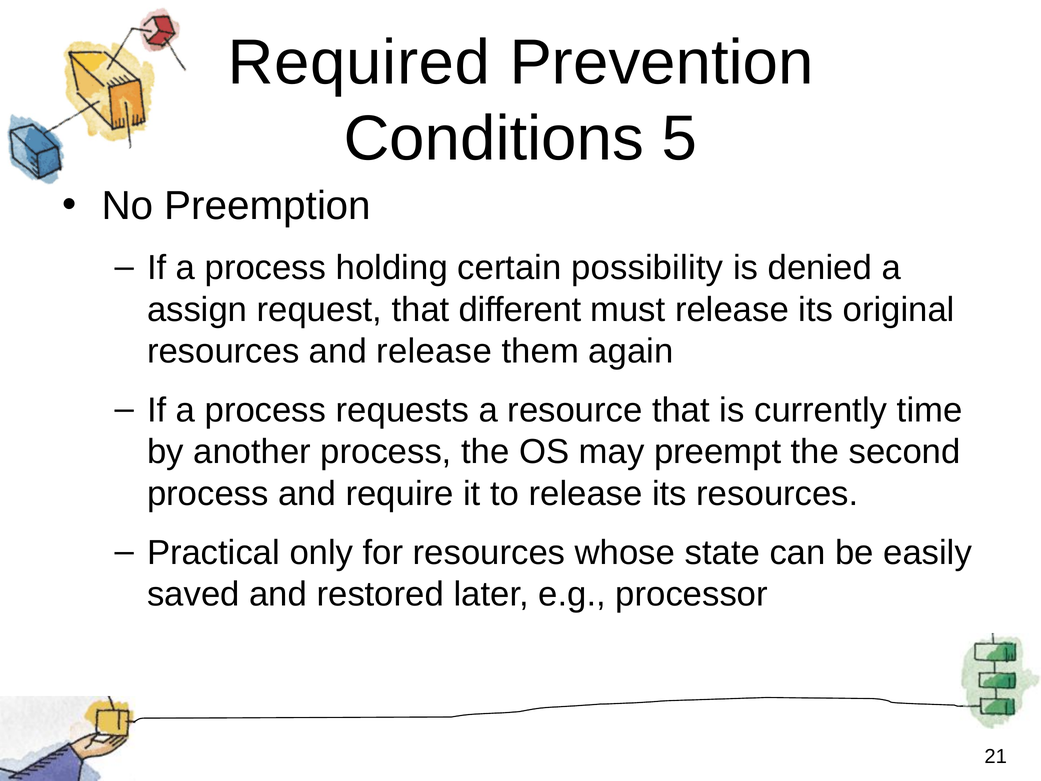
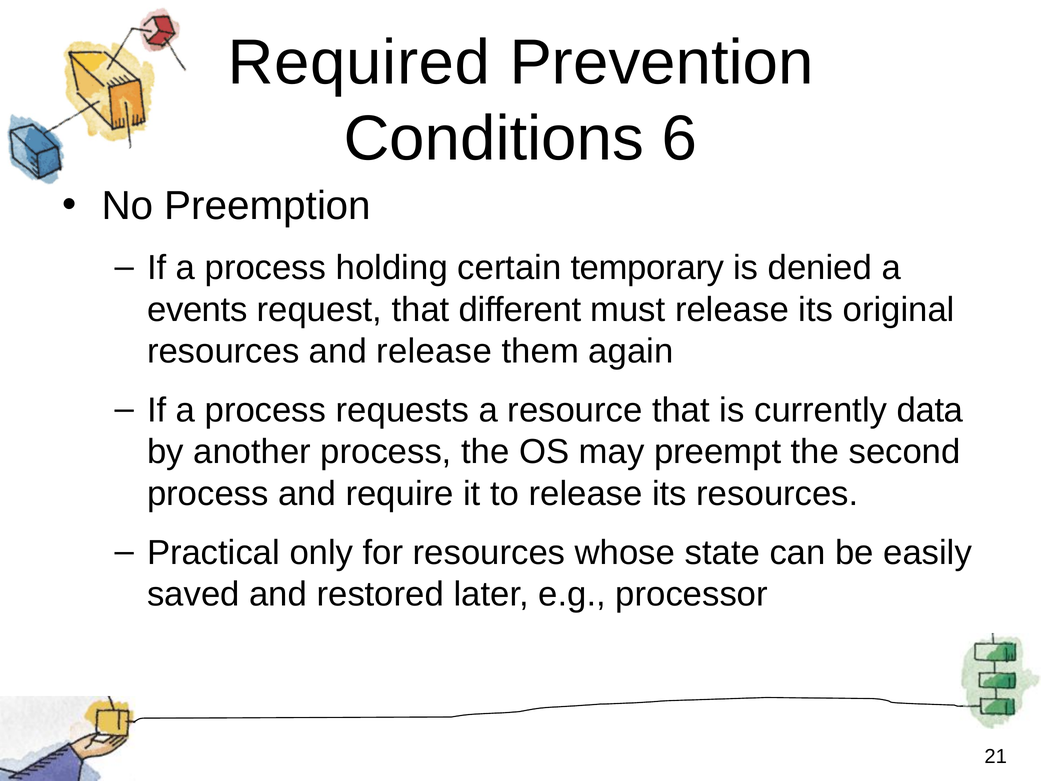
5: 5 -> 6 (679, 139)
possibility: possibility -> temporary (647, 268)
assign: assign -> events (197, 310)
time: time -> data (930, 410)
